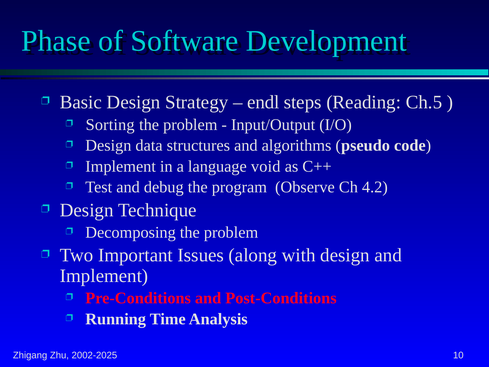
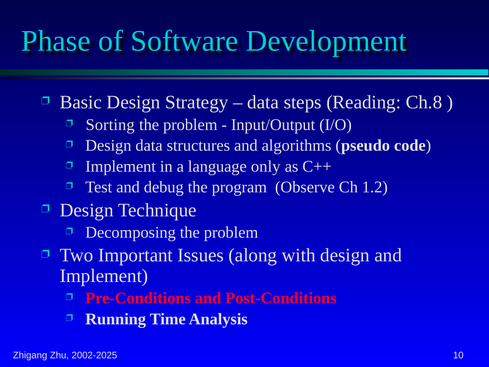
endl: endl -> data (263, 102)
Ch.5: Ch.5 -> Ch.8 (424, 102)
void: void -> only (266, 166)
4.2: 4.2 -> 1.2 (375, 187)
